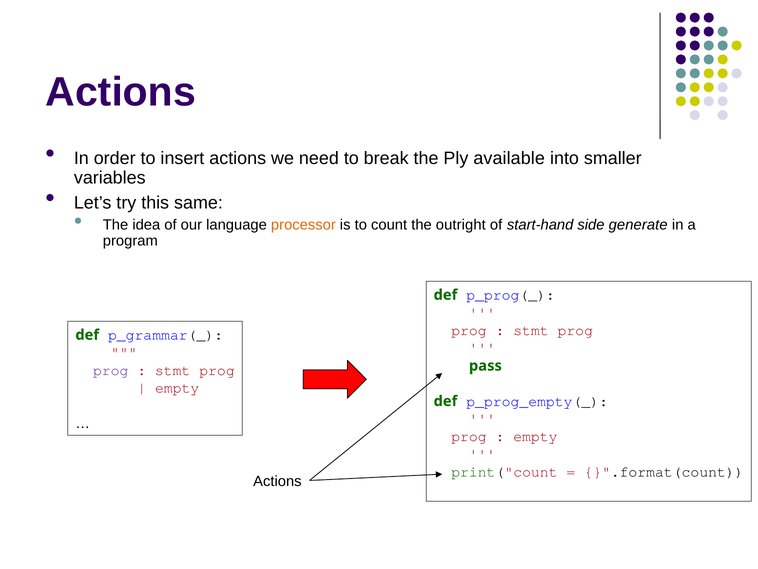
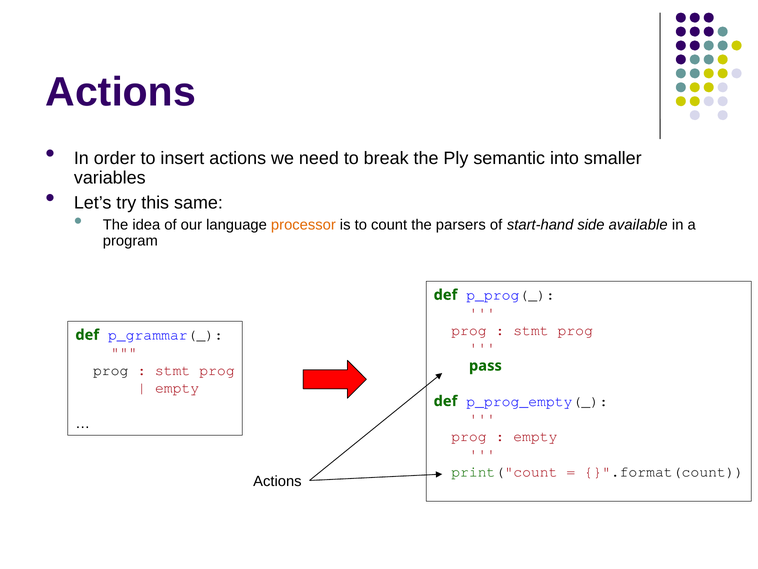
available: available -> semantic (509, 158)
outright: outright -> parsers (461, 225)
generate: generate -> available (638, 225)
prog colour: purple -> black (111, 370)
